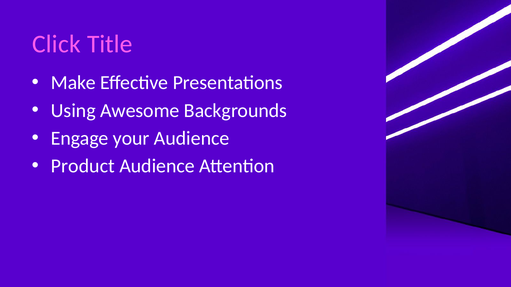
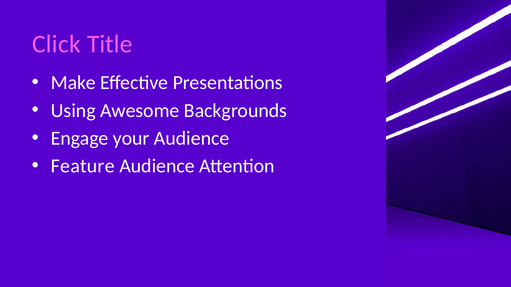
Product: Product -> Feature (83, 166)
